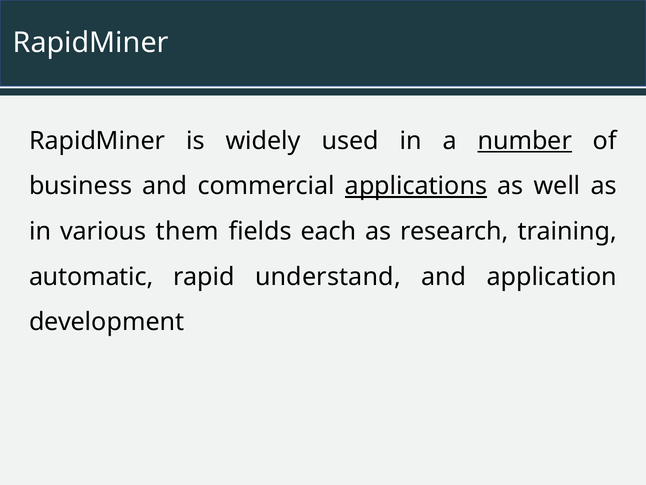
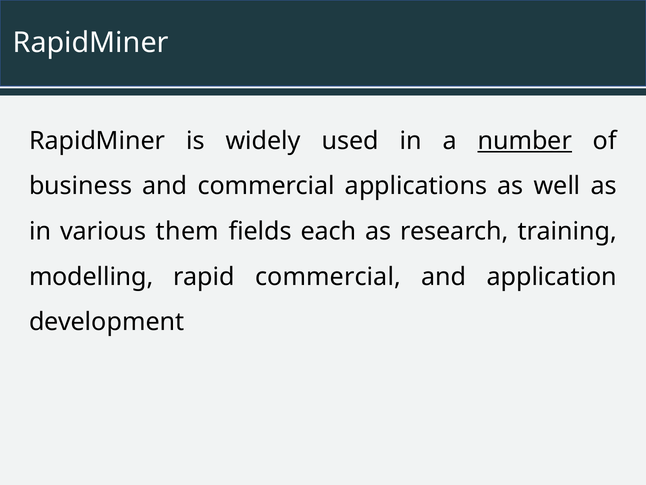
applications underline: present -> none (416, 186)
automatic: automatic -> modelling (91, 276)
rapid understand: understand -> commercial (328, 276)
